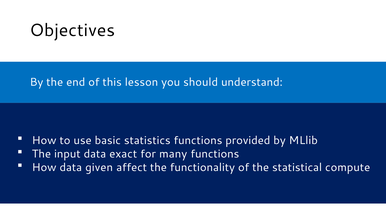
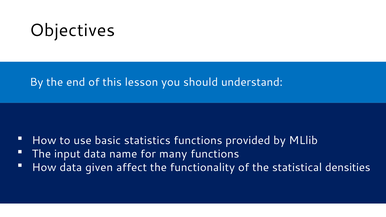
exact: exact -> name (123, 154)
compute: compute -> densities (348, 168)
